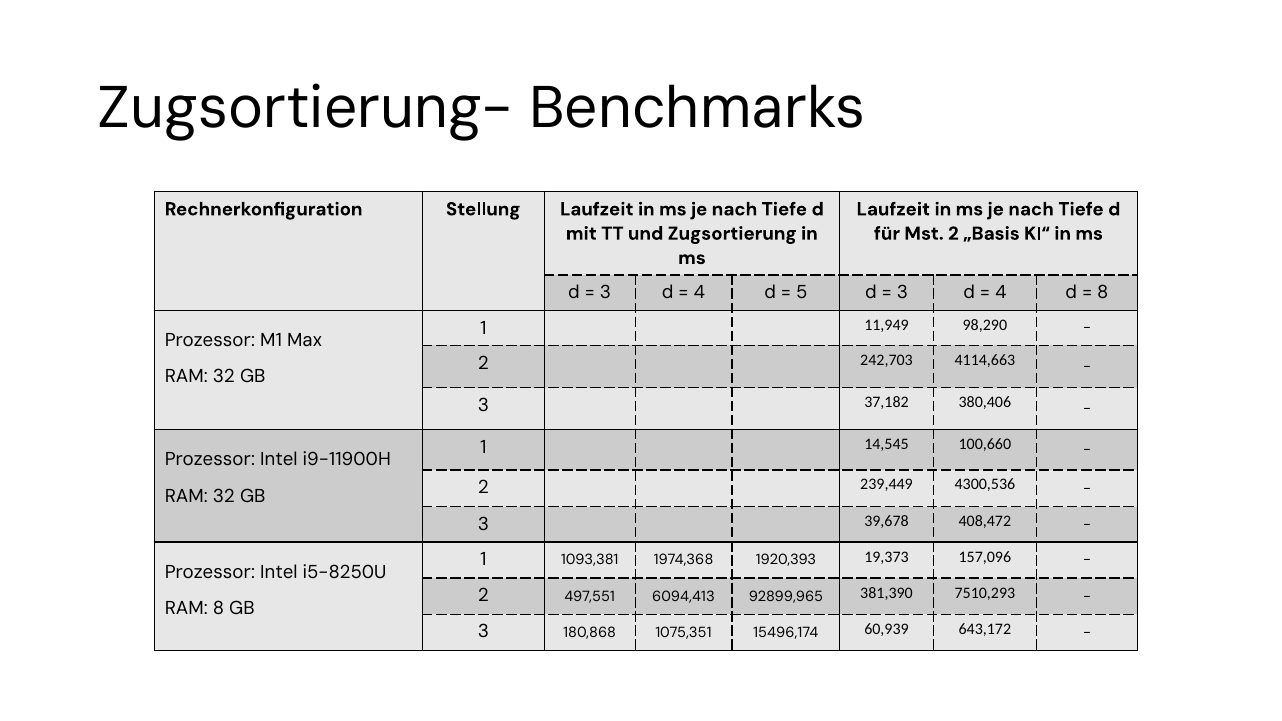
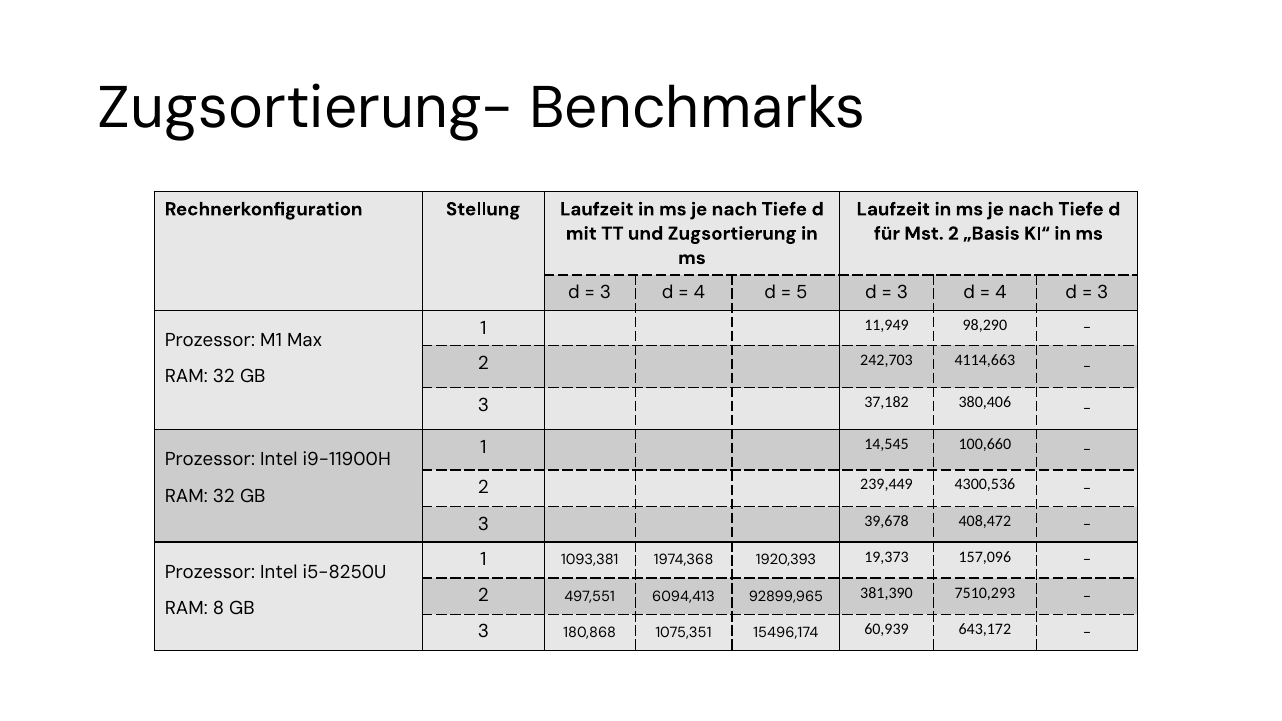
8: 8 -> 3 (1103, 293)
